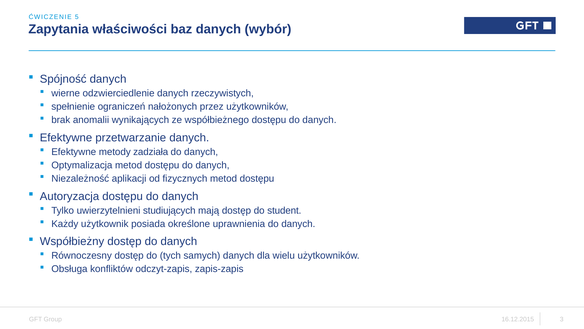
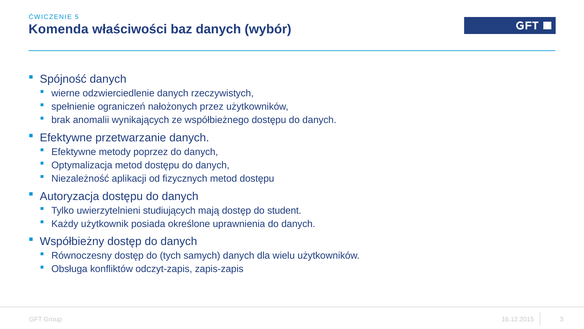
Zapytania: Zapytania -> Komenda (58, 29)
zadziała: zadziała -> poprzez (151, 152)
